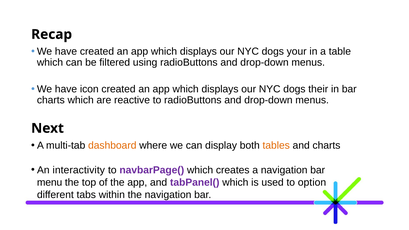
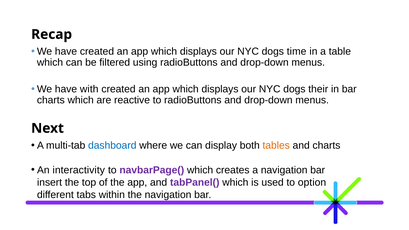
your: your -> time (297, 52)
icon: icon -> with (89, 89)
dashboard colour: orange -> blue (112, 146)
menu: menu -> insert (50, 182)
